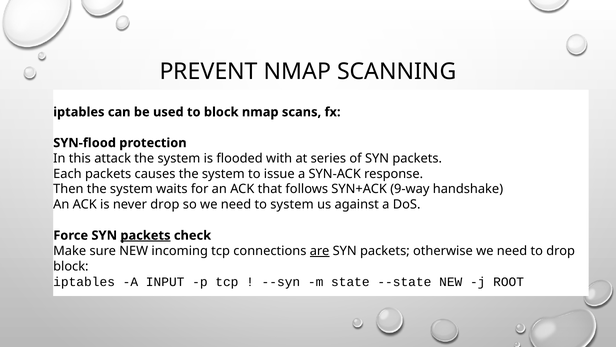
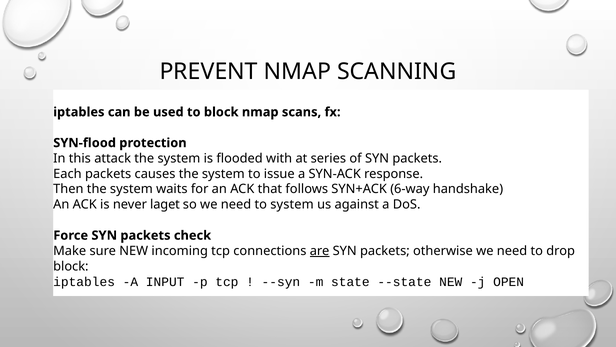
9-way: 9-way -> 6-way (410, 189)
never drop: drop -> laget (165, 204)
packets underline: present -> none (145, 235)
ROOT: ROOT -> OPEN (509, 281)
